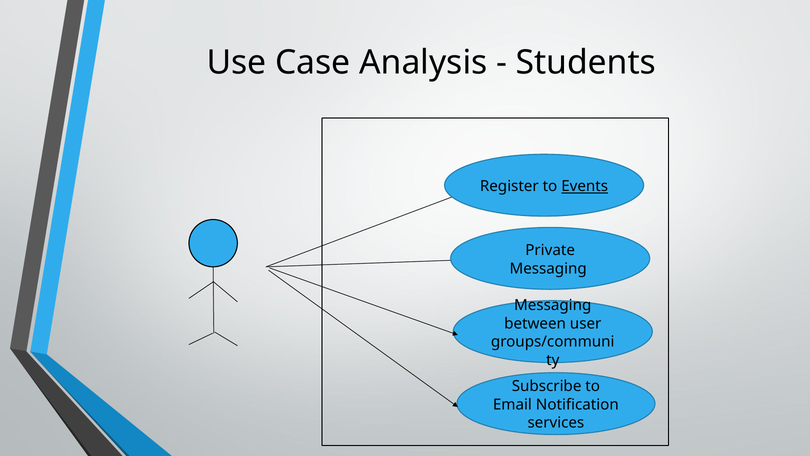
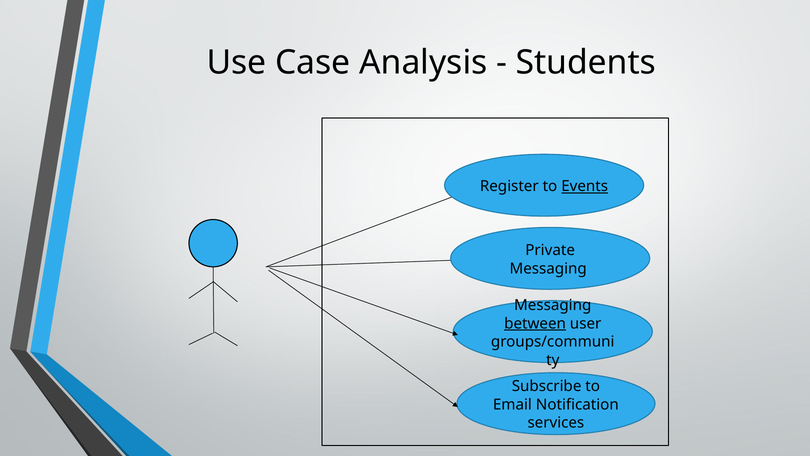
between underline: none -> present (535, 323)
